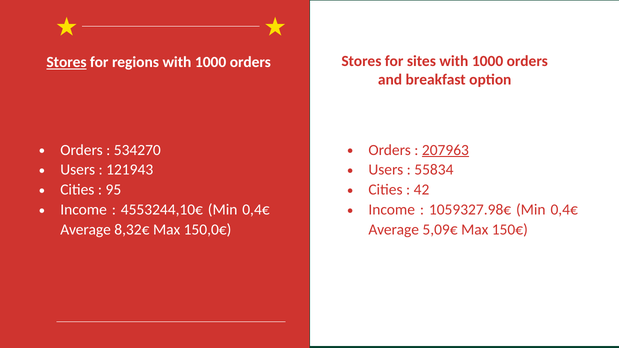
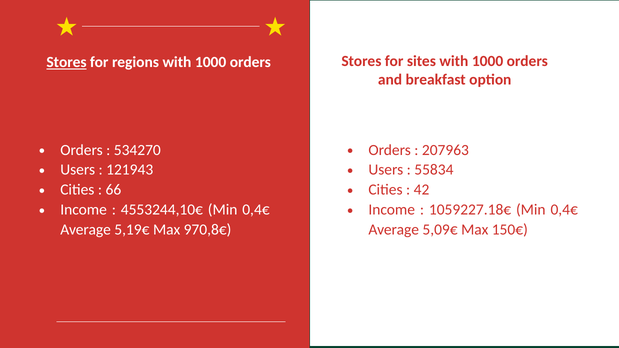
207963 underline: present -> none (445, 150)
95: 95 -> 66 (113, 190)
1059327.98€: 1059327.98€ -> 1059227.18€ (470, 210)
8,32€: 8,32€ -> 5,19€ (132, 230)
150,0€: 150,0€ -> 970,8€ (208, 230)
